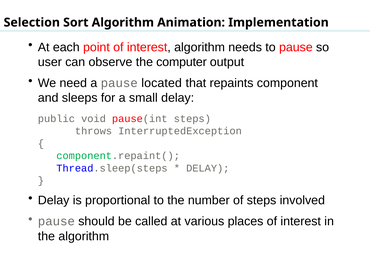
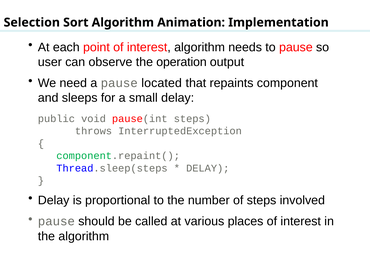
computer: computer -> operation (181, 62)
